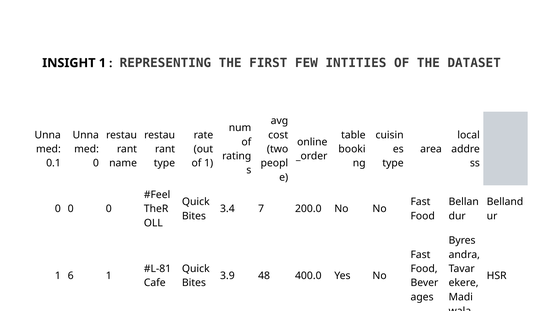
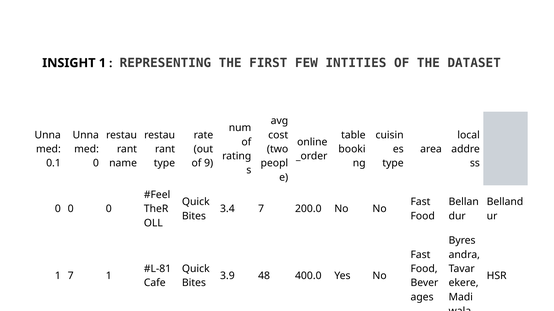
of 1: 1 -> 9 (209, 163)
1 6: 6 -> 7 (71, 276)
